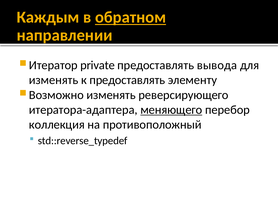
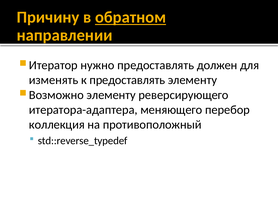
Каждым: Каждым -> Причину (48, 17)
private: private -> нужно (97, 65)
вывода: вывода -> должен (217, 65)
изменять: изменять -> элементу (111, 95)
меняющего underline: present -> none (171, 110)
